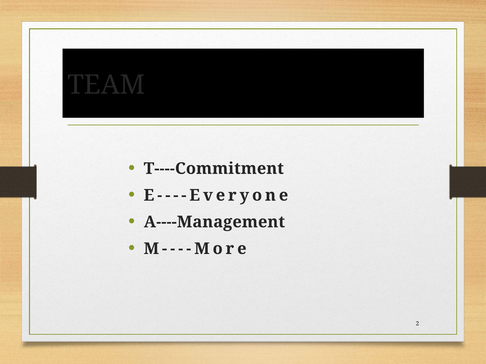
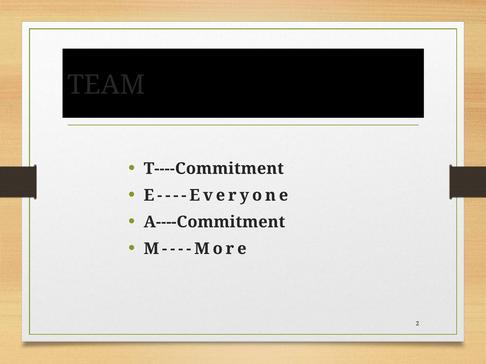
A----Management: A----Management -> A----Commitment (214, 222)
